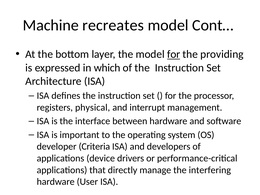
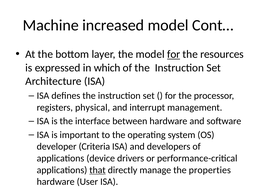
recreates: recreates -> increased (113, 25)
providing: providing -> resources (222, 54)
that underline: none -> present (97, 170)
interfering: interfering -> properties (210, 170)
